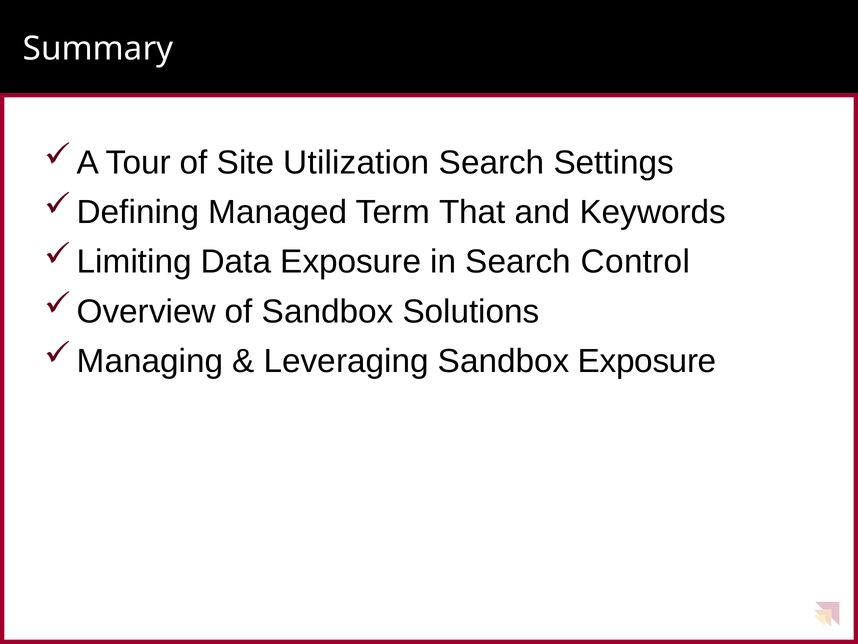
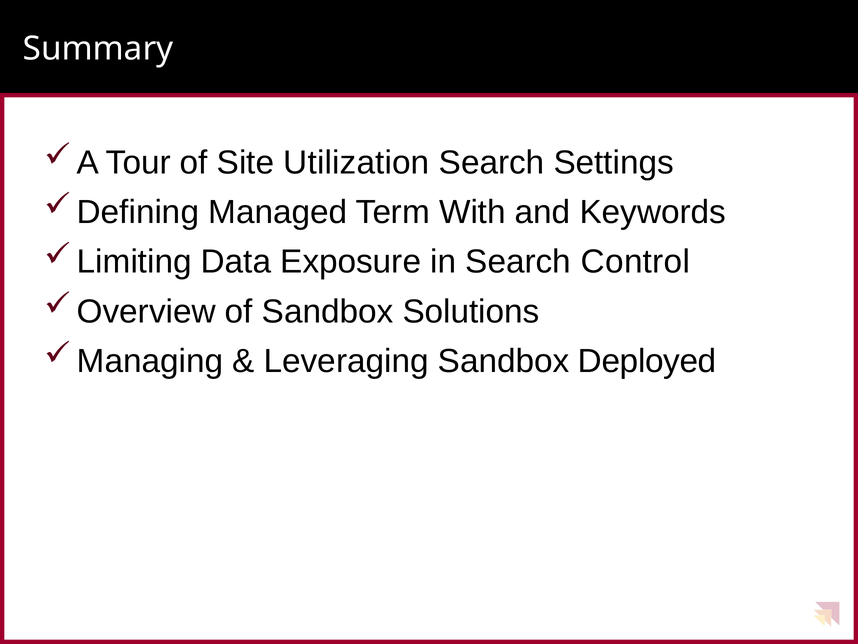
That: That -> With (472, 212)
Sandbox Exposure: Exposure -> Deployed (647, 361)
